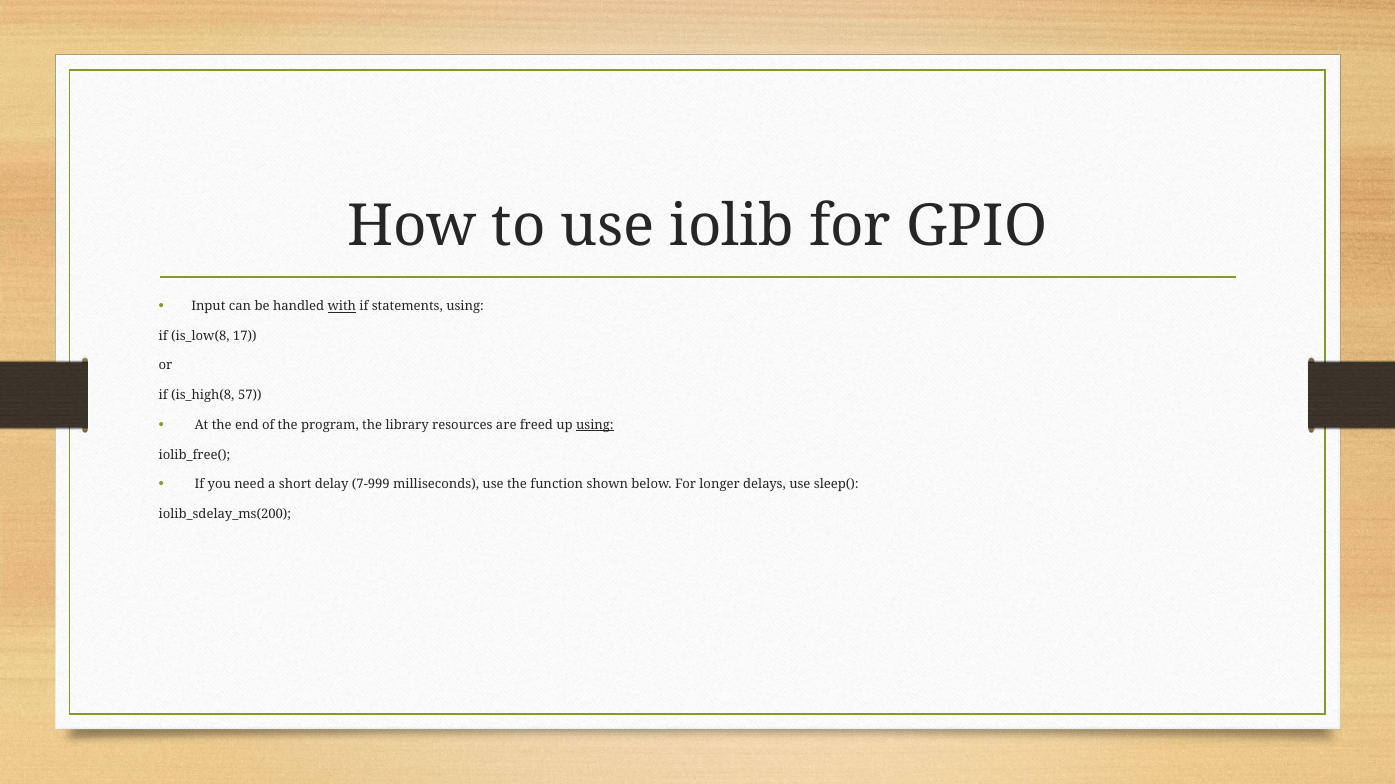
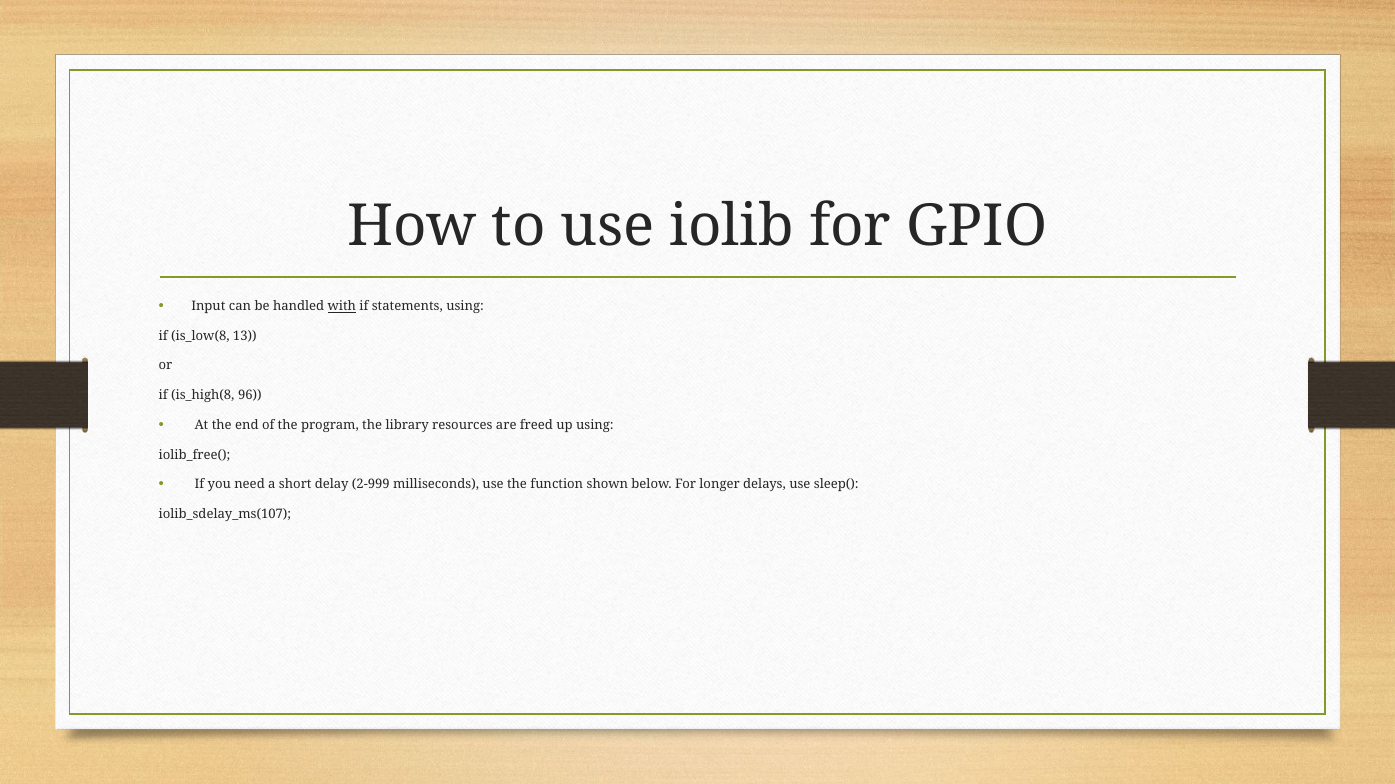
17: 17 -> 13 (245, 336)
57: 57 -> 96 (250, 396)
using underline: present -> none (595, 425)
7-999: 7-999 -> 2-999 (371, 485)
iolib_sdelay_ms(200: iolib_sdelay_ms(200 -> iolib_sdelay_ms(107 (225, 514)
